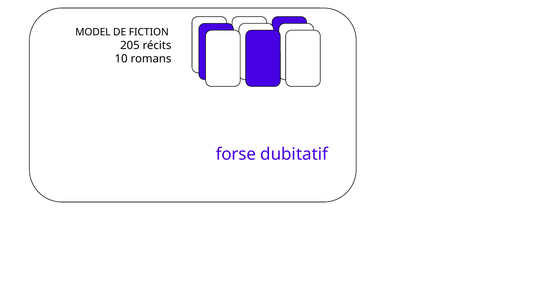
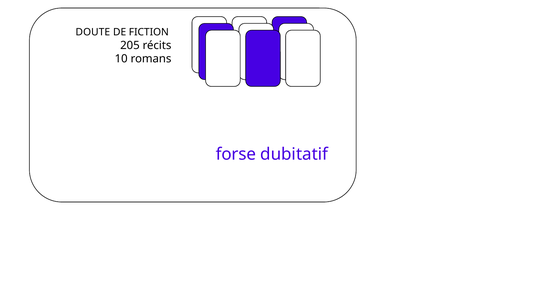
MODEL: MODEL -> DOUTE (93, 32)
